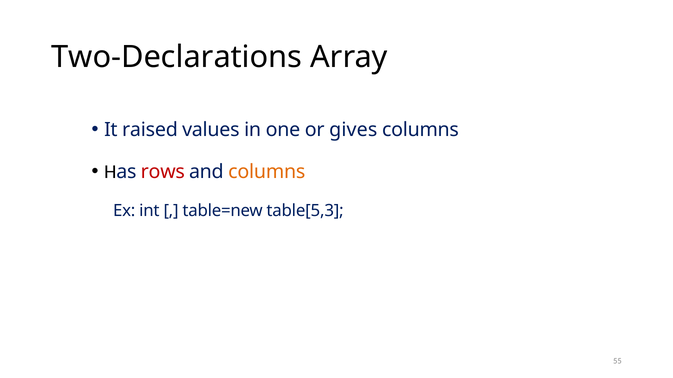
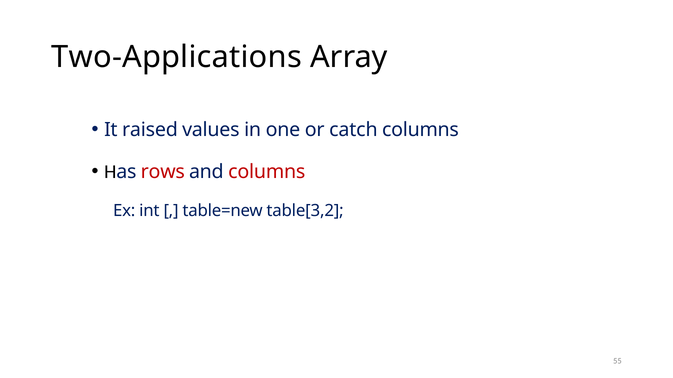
Two-Declarations: Two-Declarations -> Two-Applications (177, 57)
gives: gives -> catch (353, 130)
columns colour: orange -> red (267, 172)
table[5,3: table[5,3 -> table[3,2 (305, 211)
